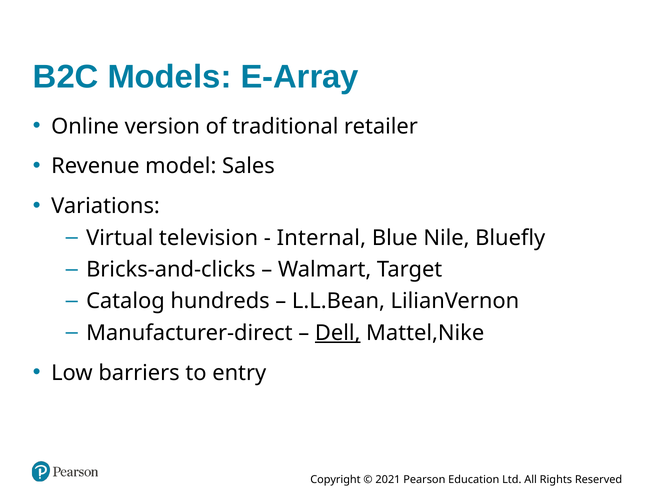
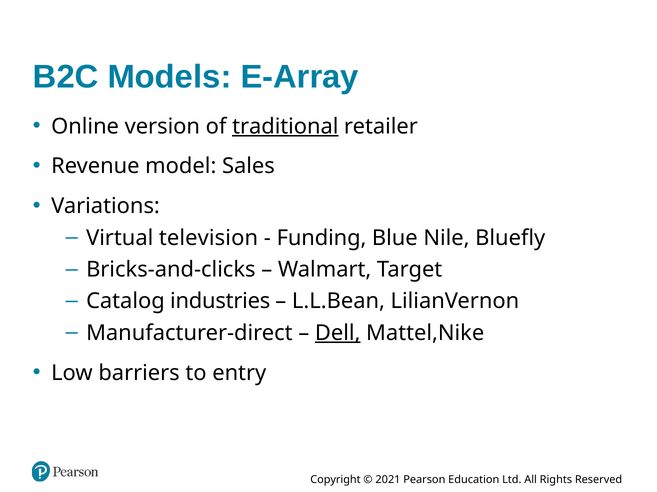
traditional underline: none -> present (285, 126)
Internal: Internal -> Funding (322, 238)
hundreds: hundreds -> industries (220, 302)
